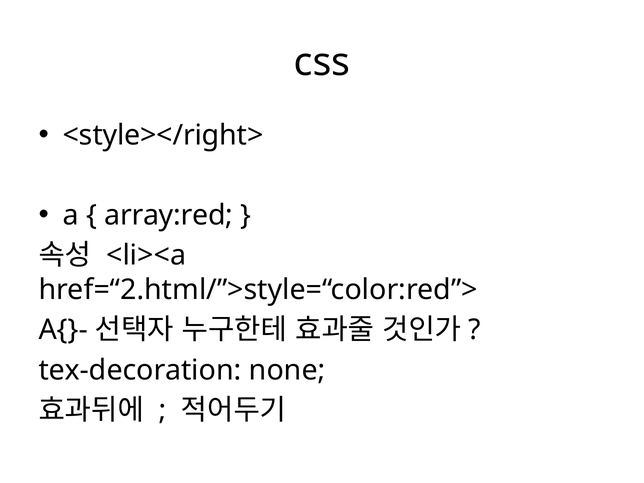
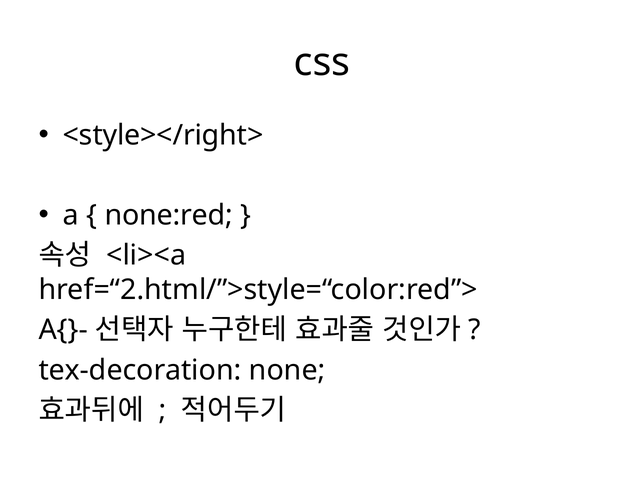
array:red: array:red -> none:red (169, 215)
